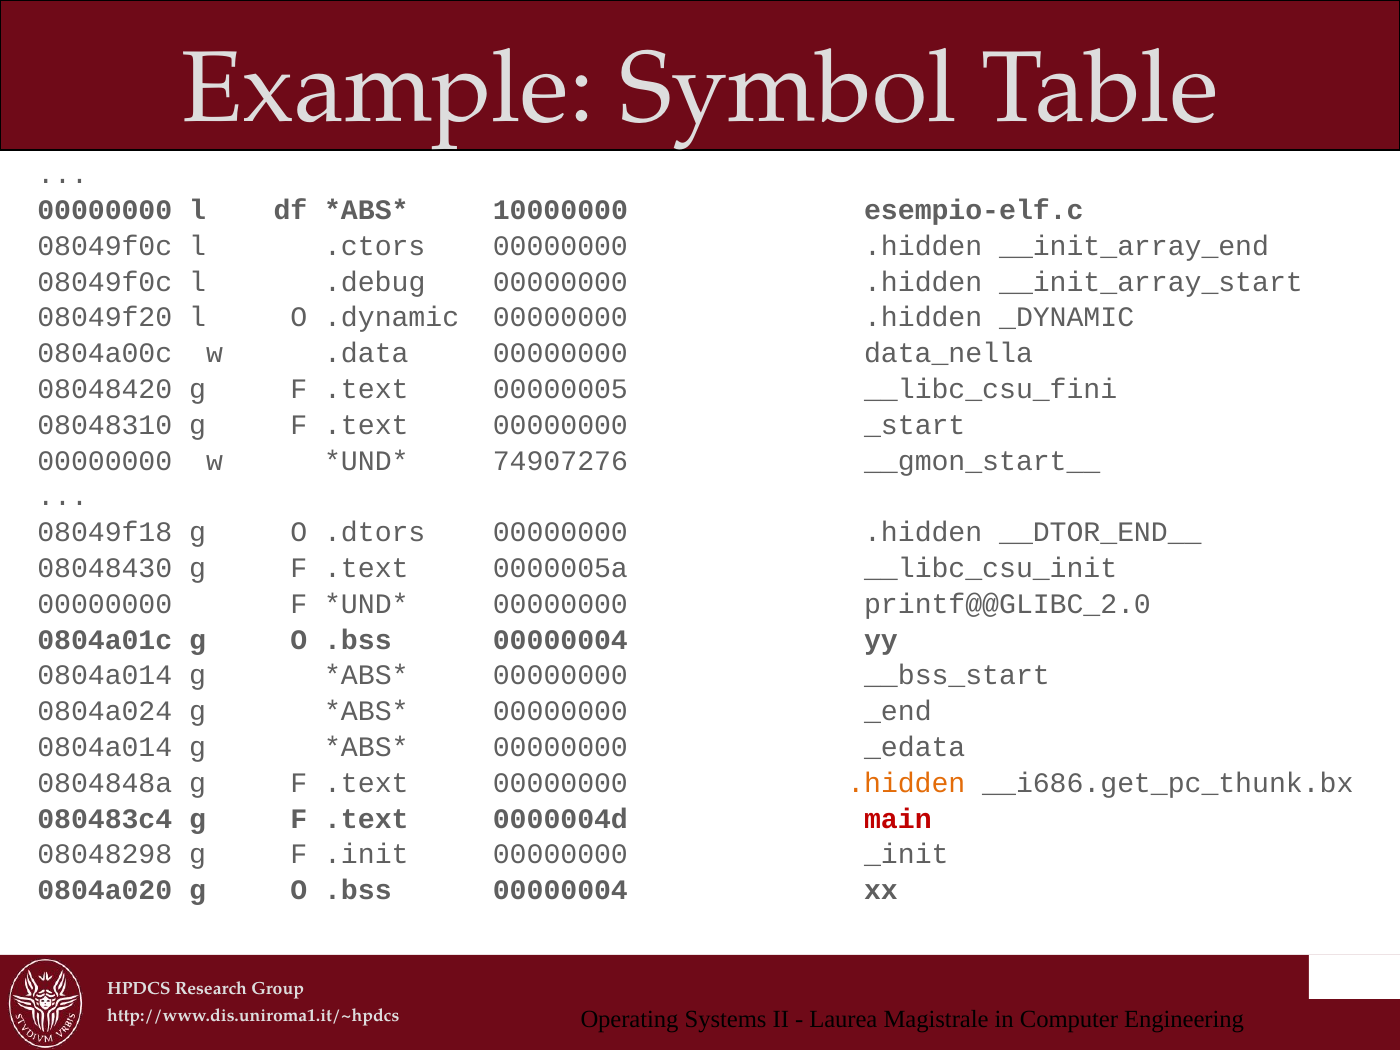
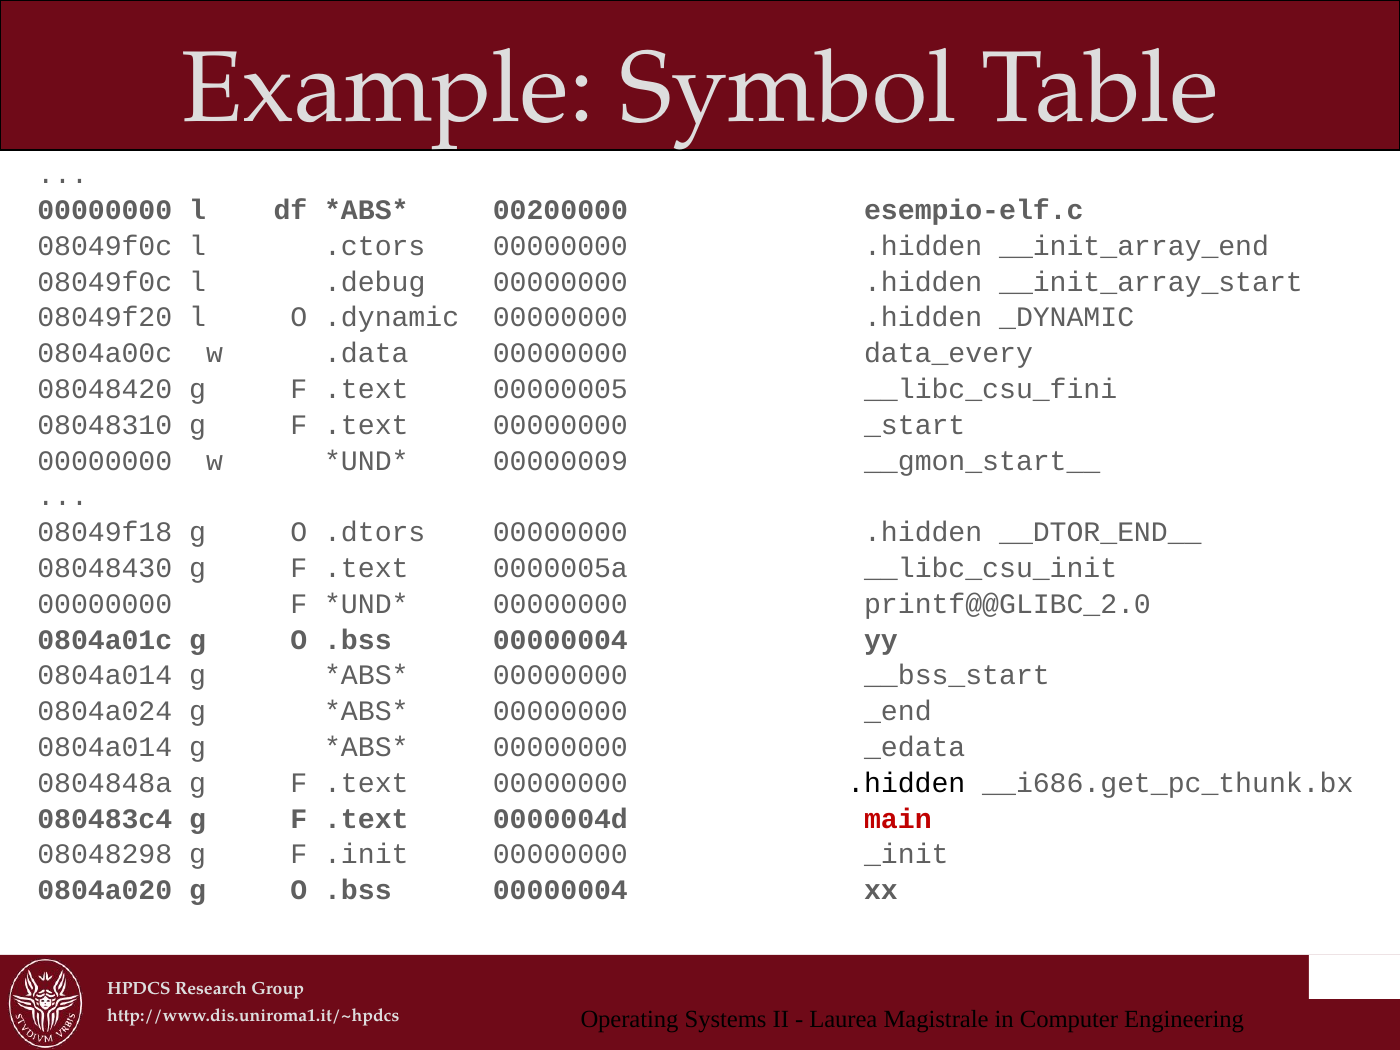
10000000: 10000000 -> 00200000 (560, 210)
data_nella: data_nella -> data_every (948, 353)
74907276: 74907276 -> 00000009 (560, 461)
.hidden colour: orange -> black (906, 783)
